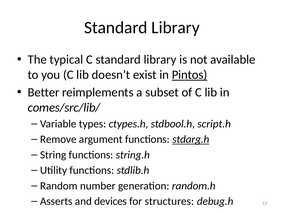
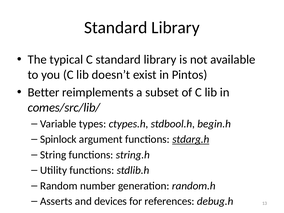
Pintos underline: present -> none (190, 75)
script.h: script.h -> begin.h (214, 124)
Remove: Remove -> Spinlock (58, 139)
structures: structures -> references (169, 201)
